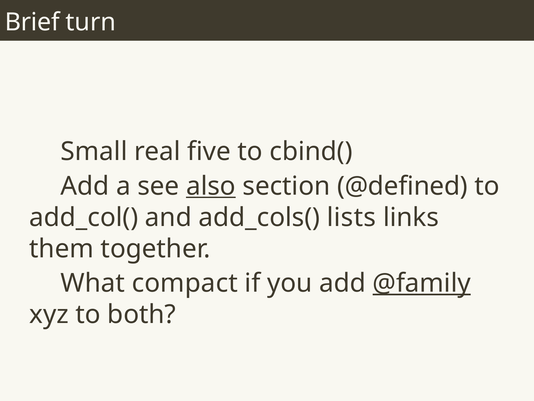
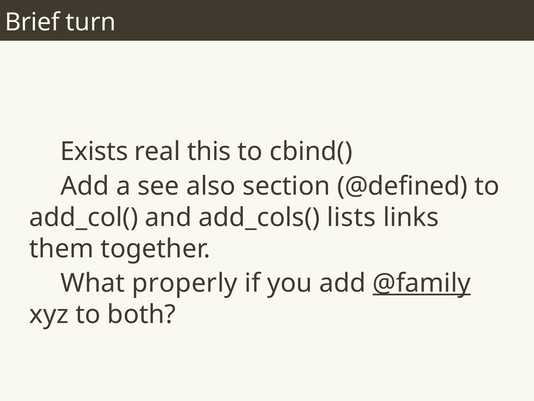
Small: Small -> Exists (94, 151)
five: five -> this (209, 151)
also underline: present -> none (211, 186)
compact: compact -> properly (185, 283)
